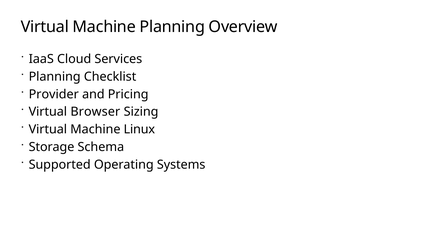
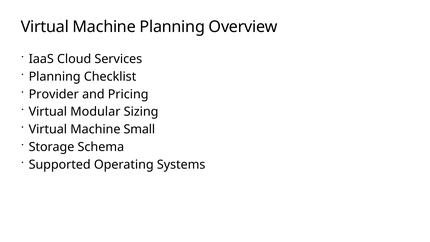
Browser: Browser -> Modular (95, 112)
Linux: Linux -> Small (139, 129)
